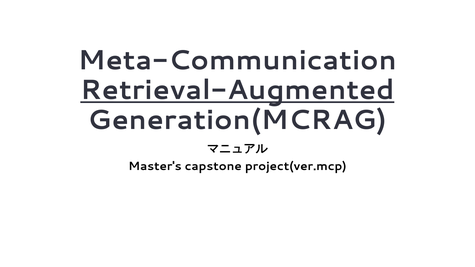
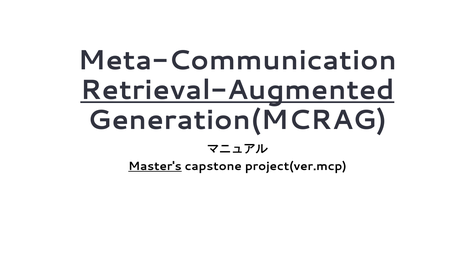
Master's underline: none -> present (155, 166)
